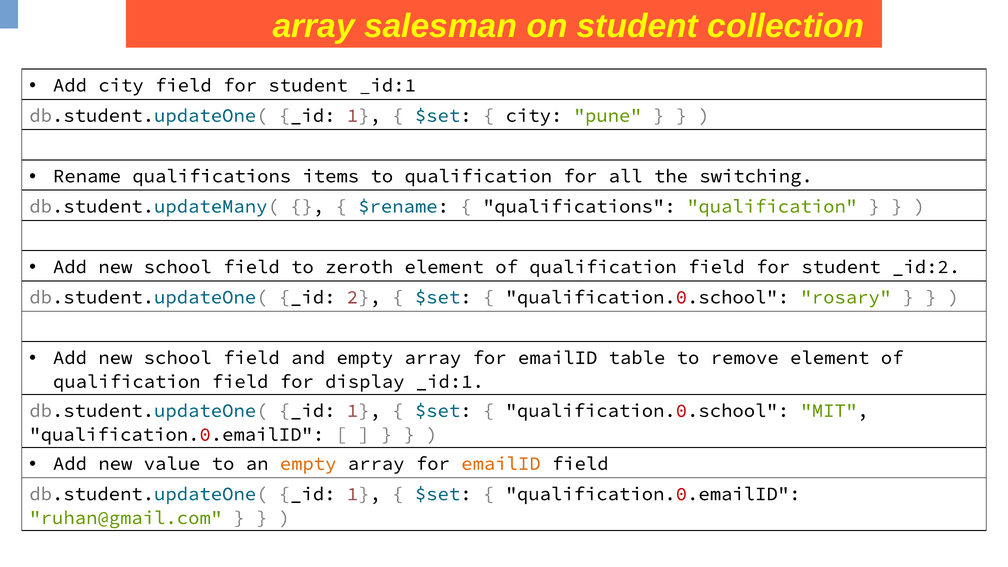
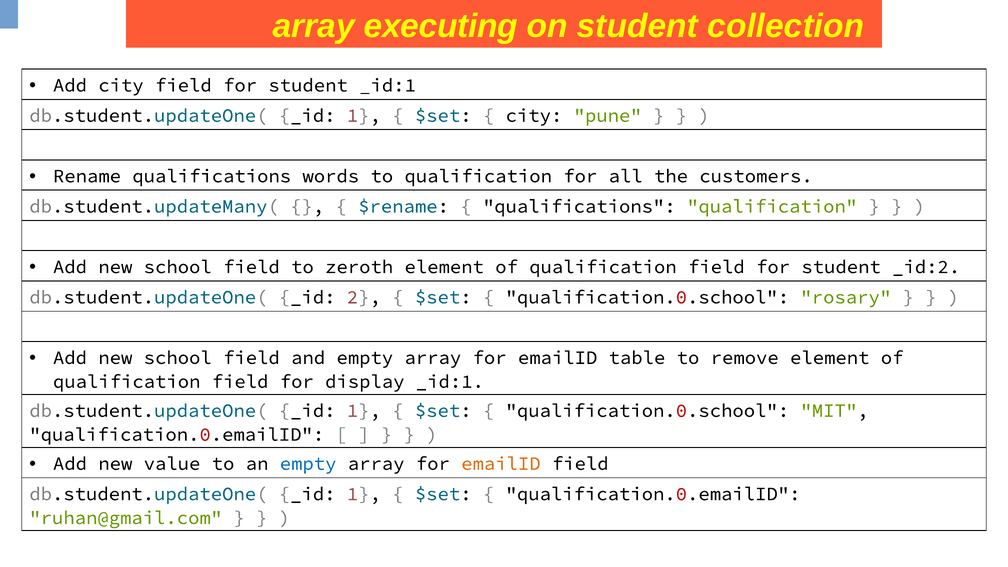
salesman: salesman -> executing (441, 26)
items: items -> words (331, 176)
switching: switching -> customers (756, 176)
empty colour: orange -> blue (308, 464)
